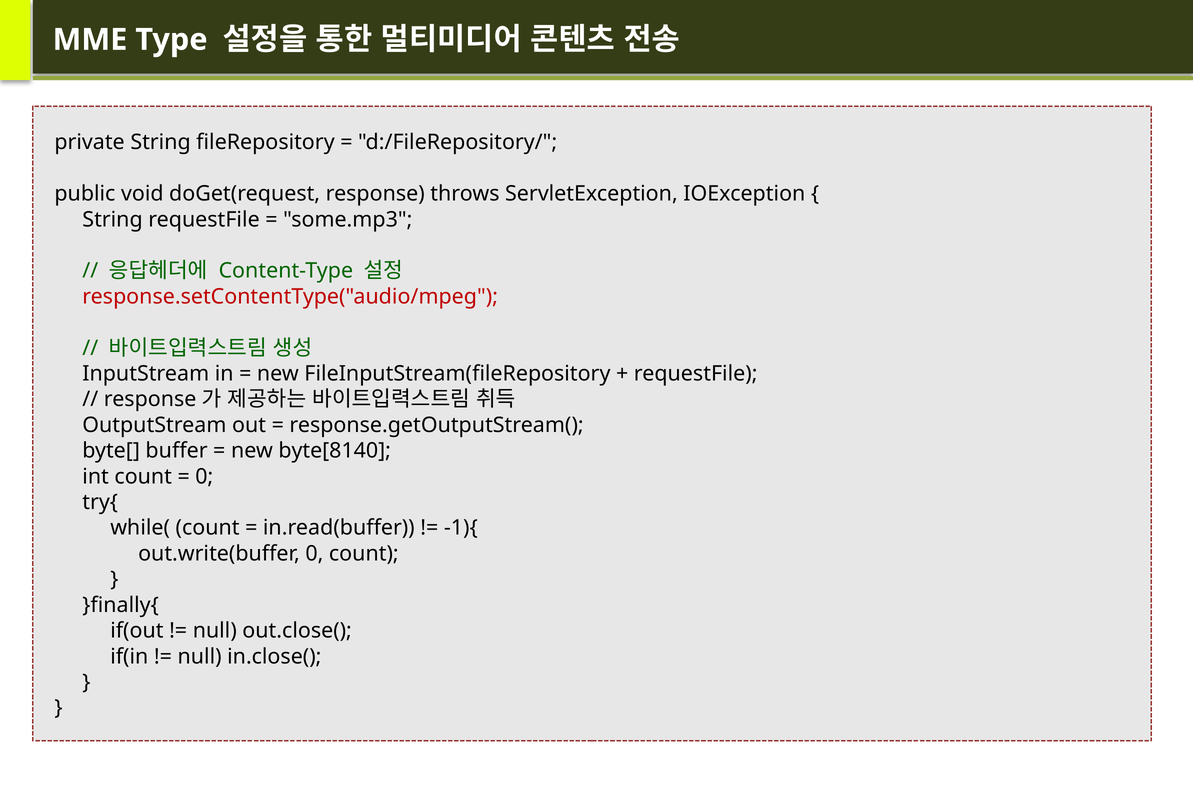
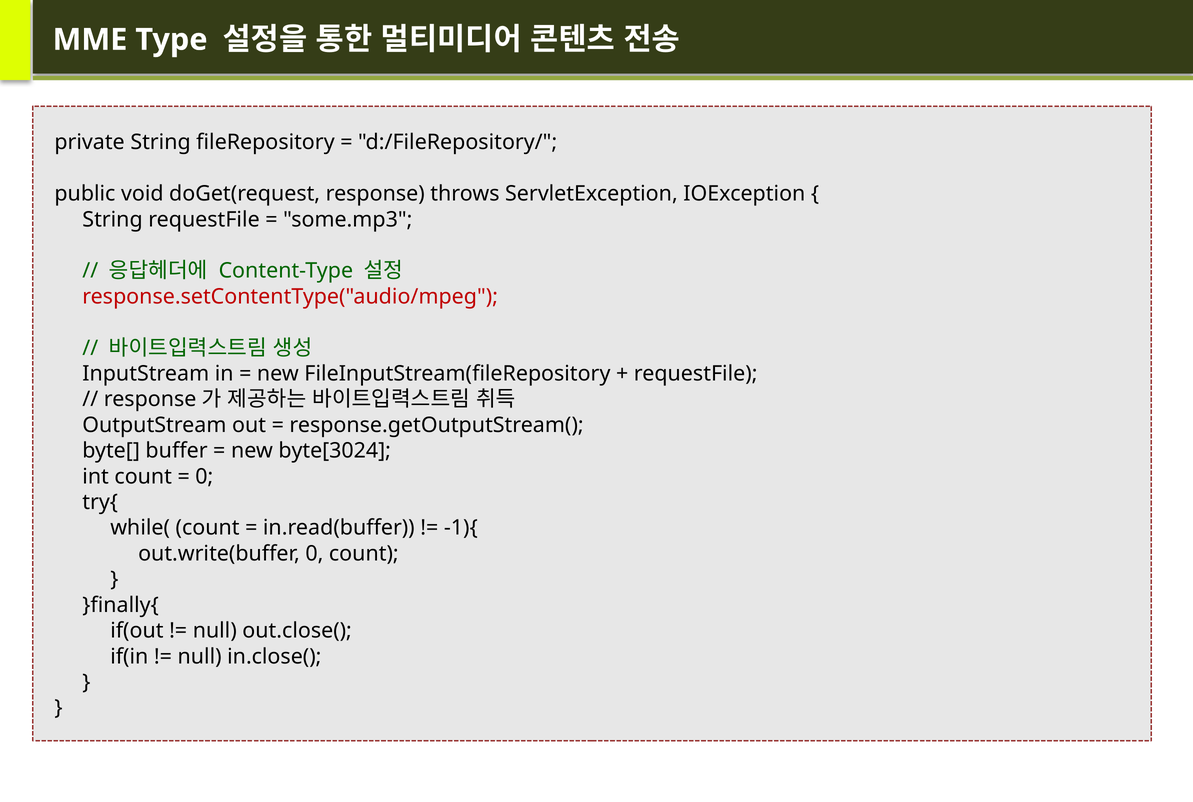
byte[8140: byte[8140 -> byte[3024 (335, 451)
